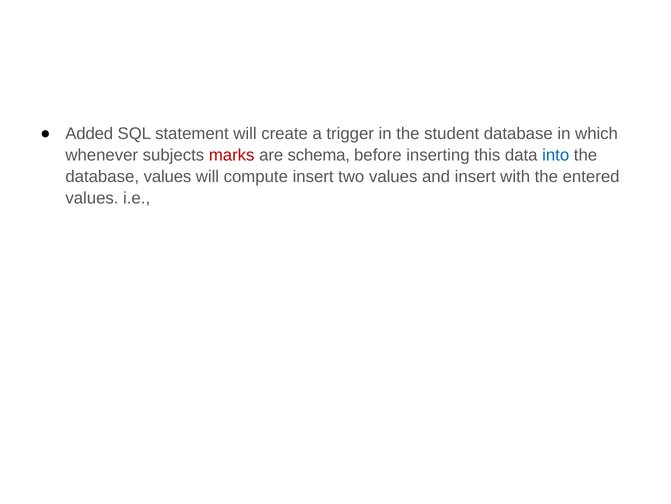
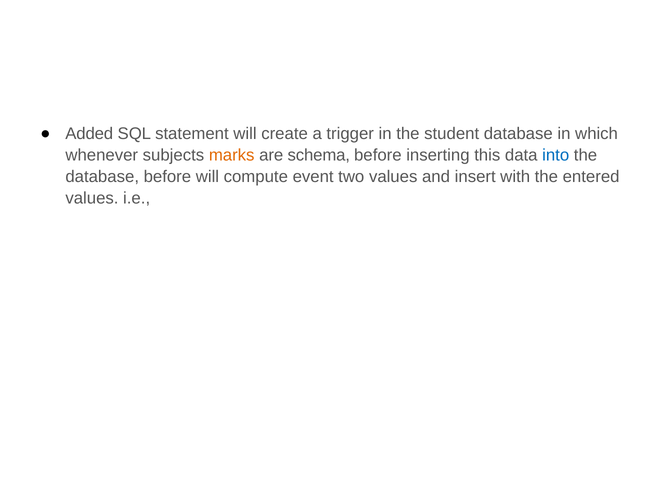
marks colour: red -> orange (232, 155)
database values: values -> before (167, 176)
compute insert: insert -> event (313, 176)
